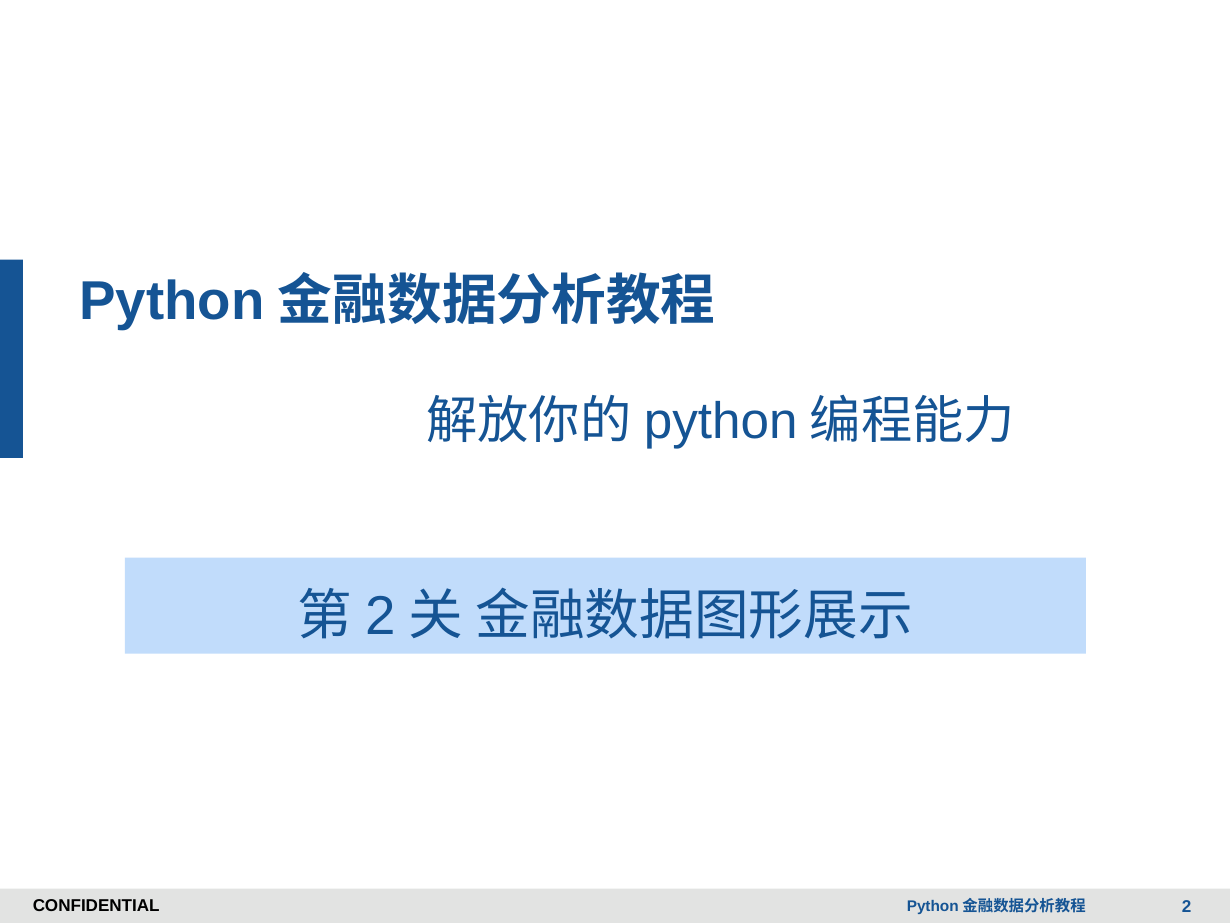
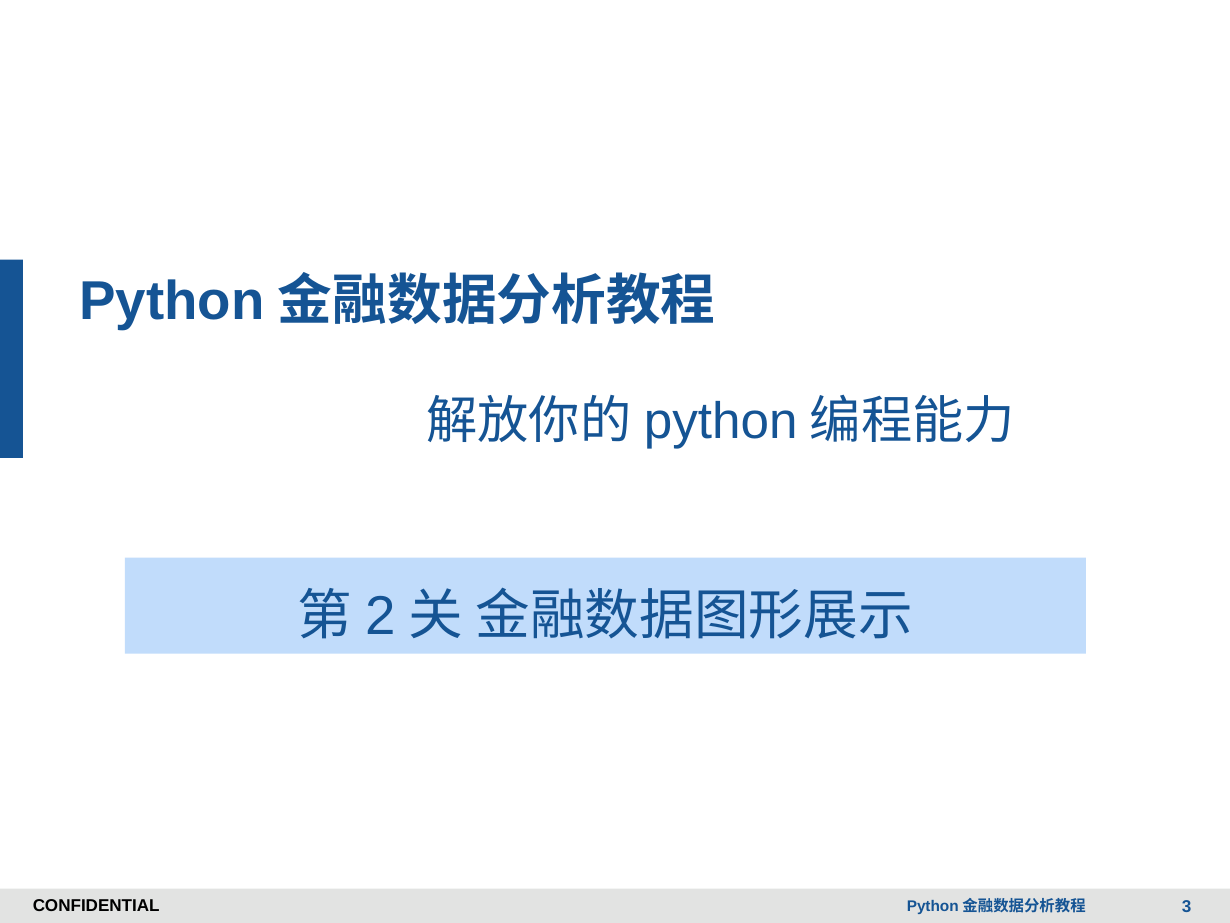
2: 2 -> 3 (1187, 906)
